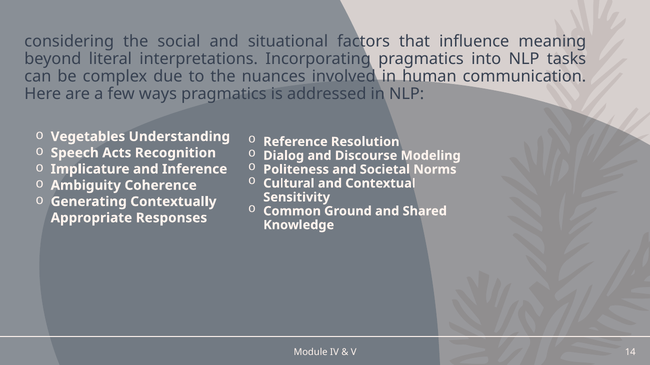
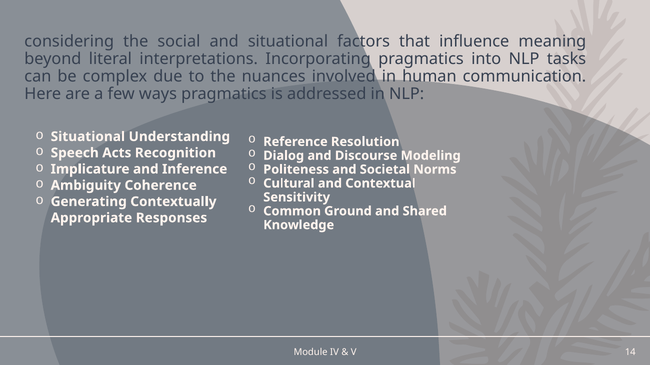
Vegetables: Vegetables -> Situational (88, 137)
